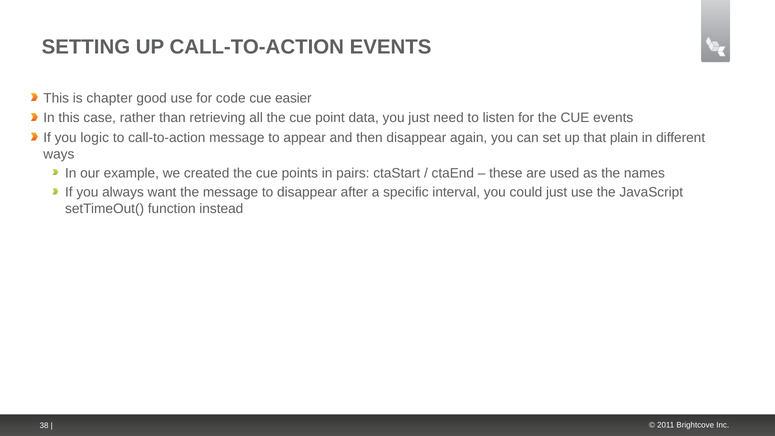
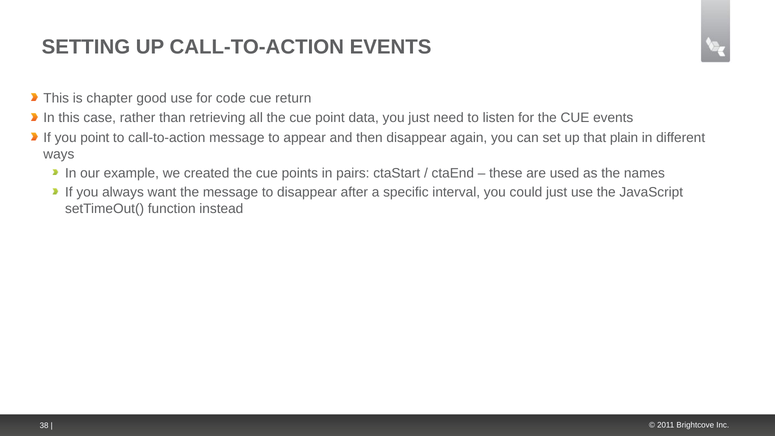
easier: easier -> return (293, 98)
you logic: logic -> point (95, 138)
